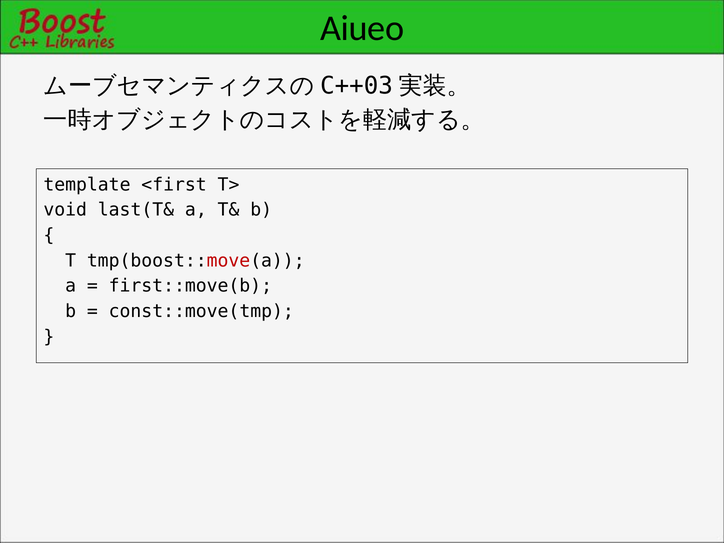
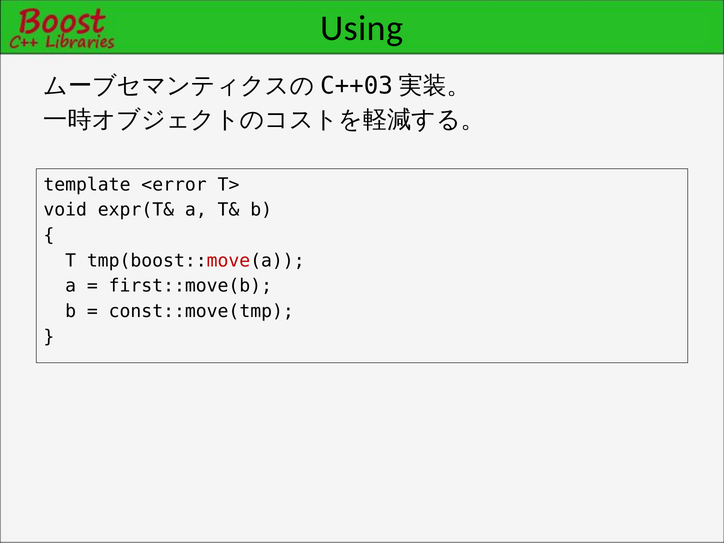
Aiueo: Aiueo -> Using (362, 28)
<first: <first -> <error (174, 185)
last(T&: last(T& -> expr(T& (136, 210)
